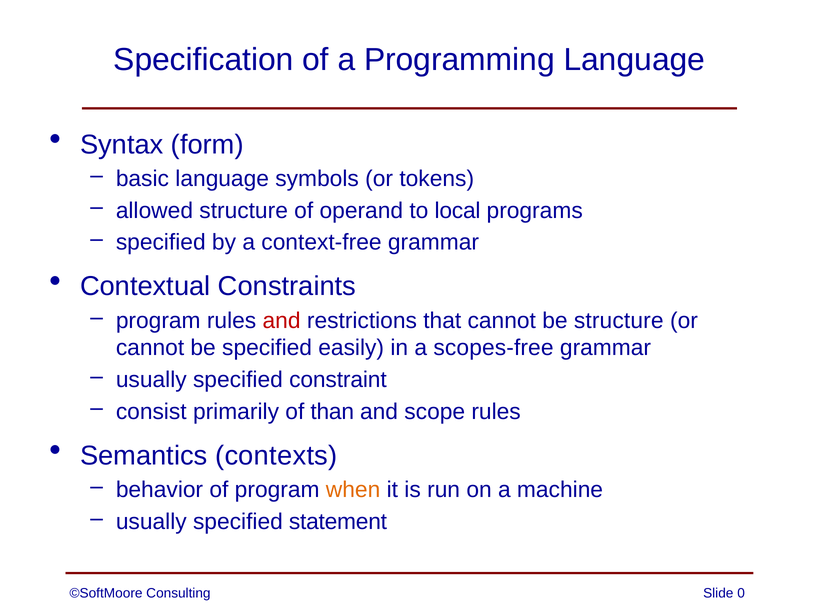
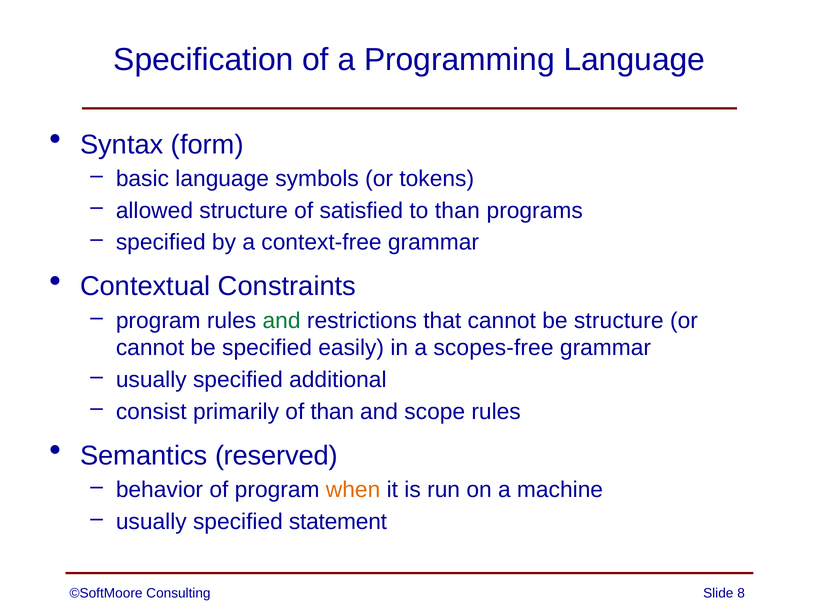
operand: operand -> satisfied (361, 211)
to local: local -> than (457, 211)
and colour: red -> green (282, 321)
constraint: constraint -> additional (338, 380)
contexts: contexts -> reserved (277, 456)
0: 0 -> 8 (741, 593)
